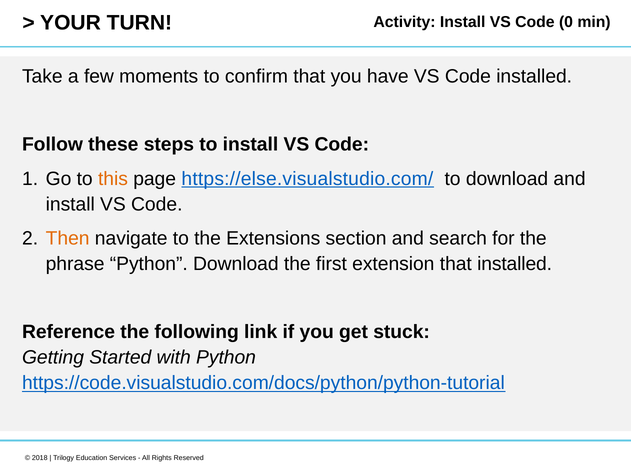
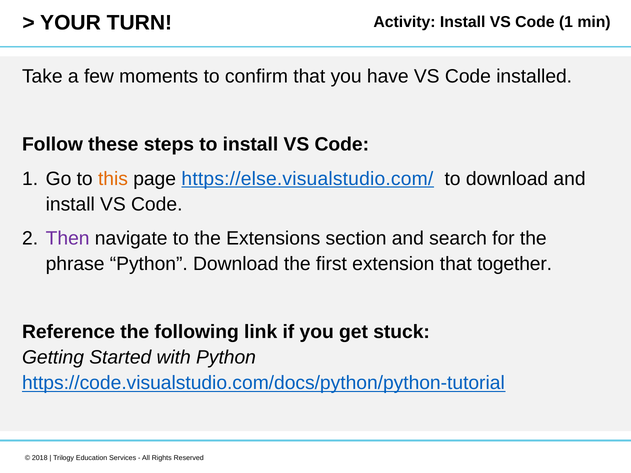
0: 0 -> 1 (566, 22)
Then colour: orange -> purple (68, 238)
that installed: installed -> together (515, 264)
